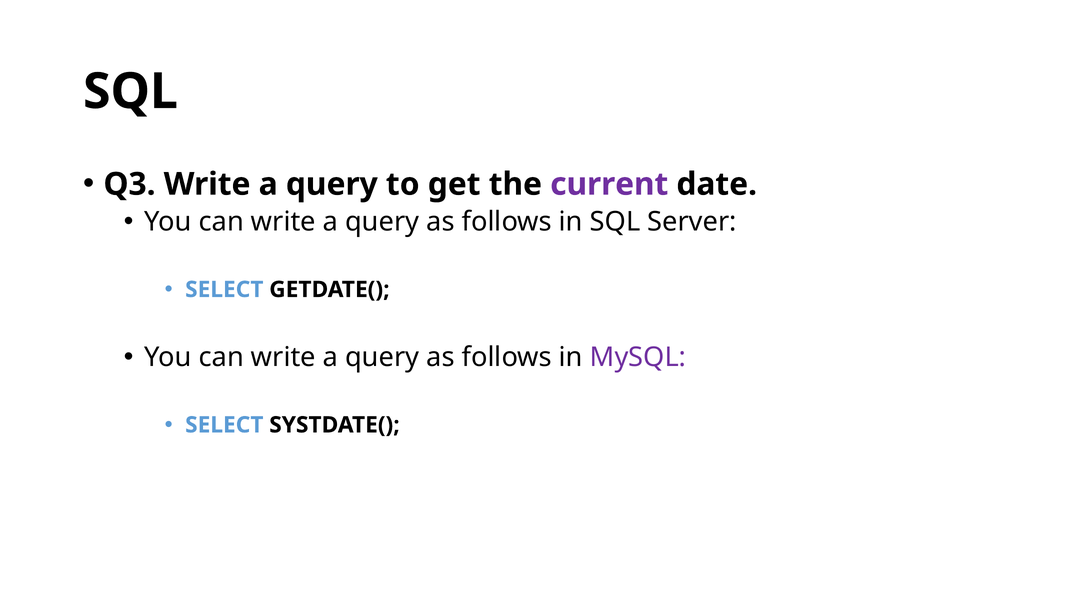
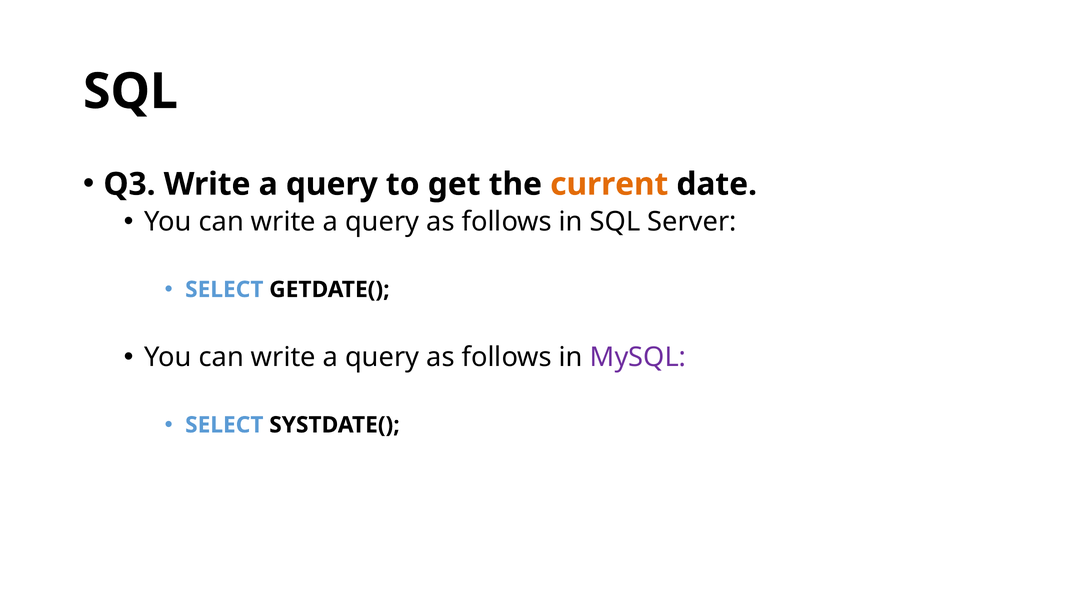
current colour: purple -> orange (609, 184)
